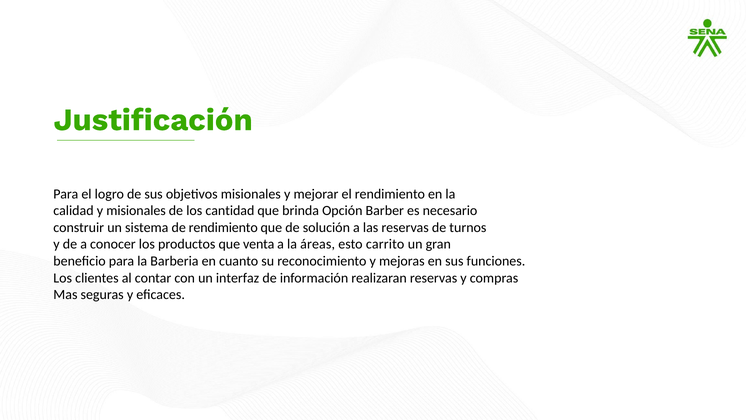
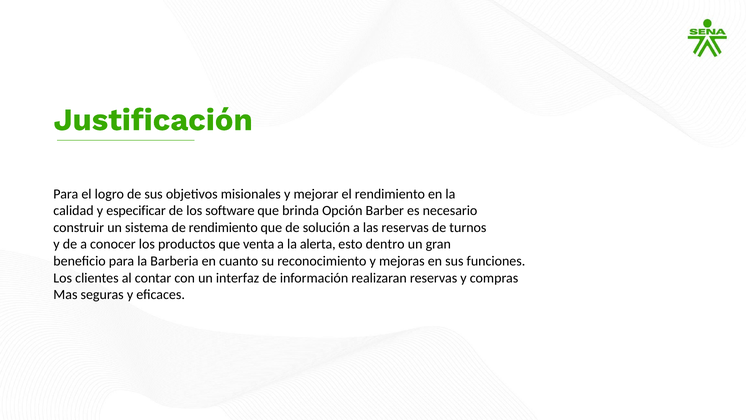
y misionales: misionales -> especificar (136, 211)
cantidad: cantidad -> software (230, 211)
áreas: áreas -> alerta (318, 244)
carrito: carrito -> dentro (385, 244)
